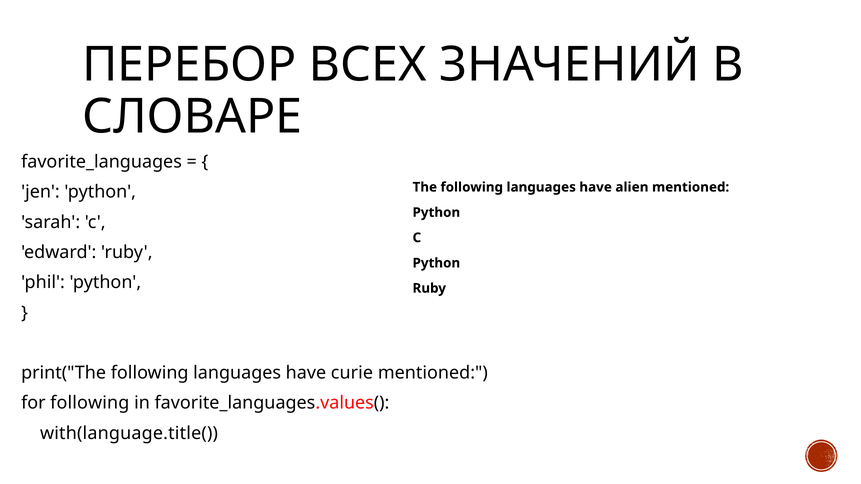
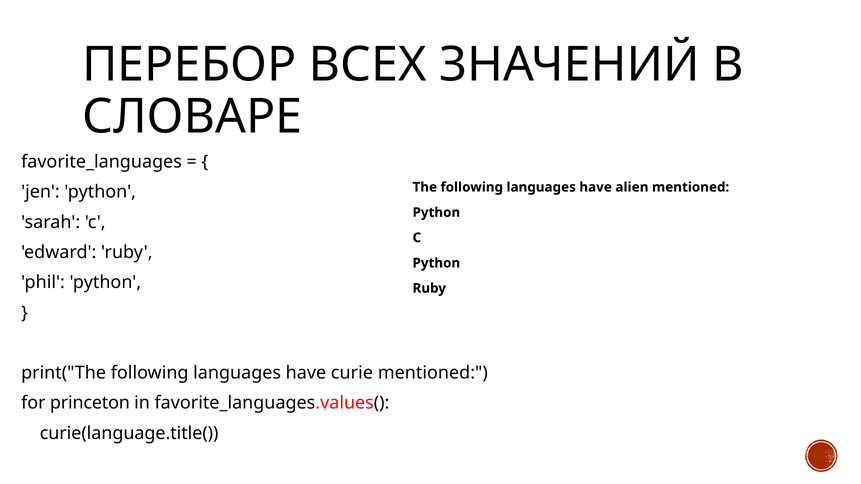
for following: following -> princeton (90, 403)
with(language.title(: with(language.title( -> curie(language.title( (129, 433)
